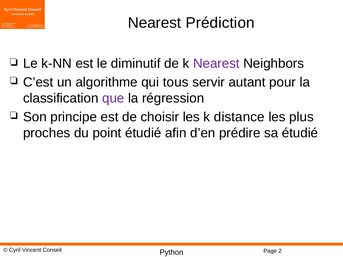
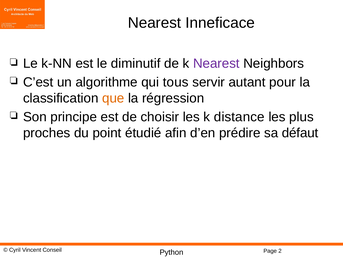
Prédiction: Prédiction -> Inneficace (220, 23)
que colour: purple -> orange (113, 98)
sa étudié: étudié -> défaut (300, 133)
